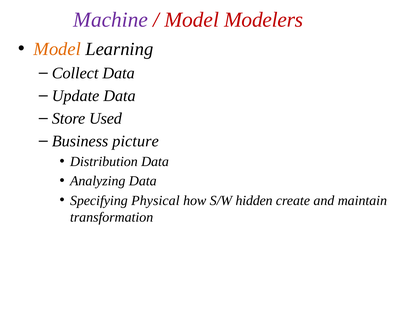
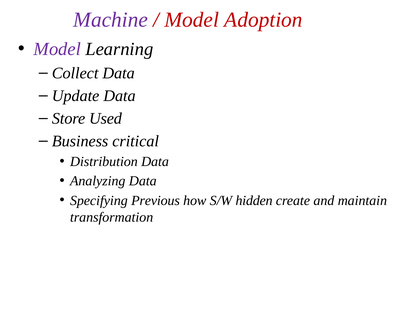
Modelers: Modelers -> Adoption (263, 20)
Model colour: orange -> purple (57, 49)
picture: picture -> critical (136, 141)
Physical: Physical -> Previous (156, 200)
